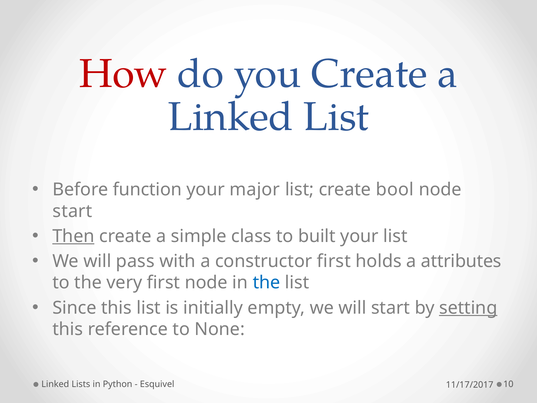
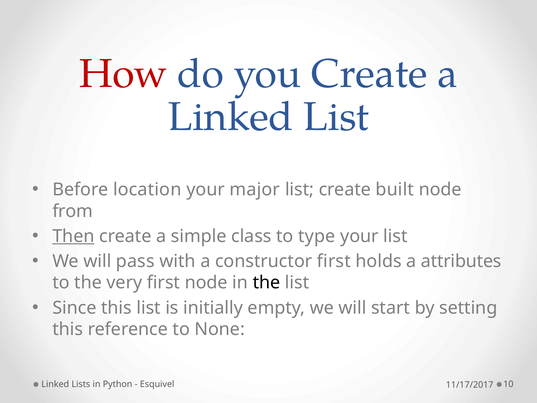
function: function -> location (147, 189)
bool: bool -> built (395, 189)
start: start -> from (73, 211)
built: built -> type (317, 236)
the colour: blue -> black (266, 283)
setting underline: present -> none (468, 308)
